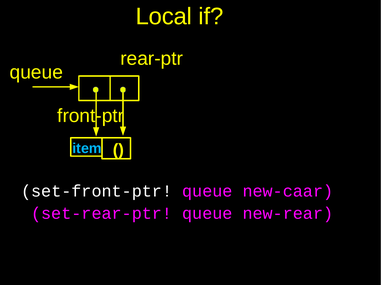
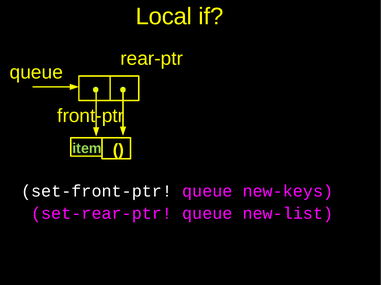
item colour: light blue -> light green (87, 149)
new-caar: new-caar -> new-keys (288, 191)
new-rear: new-rear -> new-list (288, 214)
